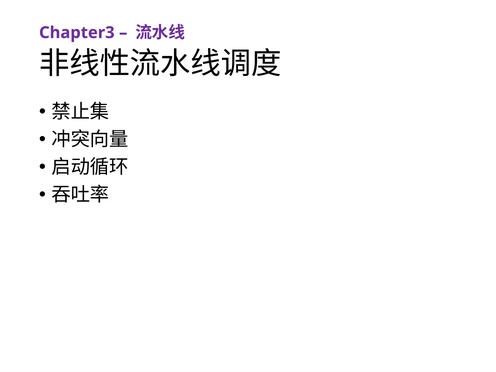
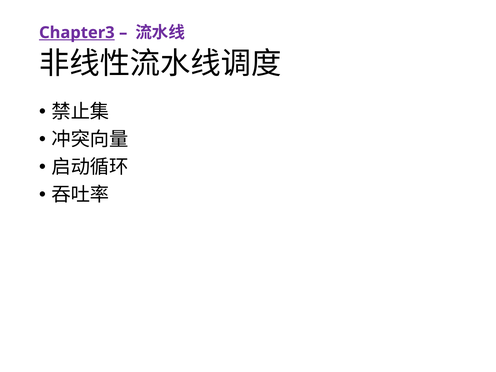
Chapter3 underline: none -> present (77, 33)
